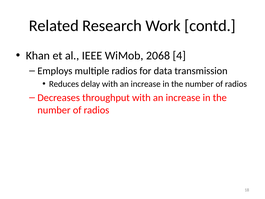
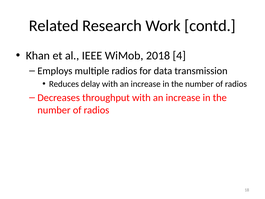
2068: 2068 -> 2018 (158, 56)
